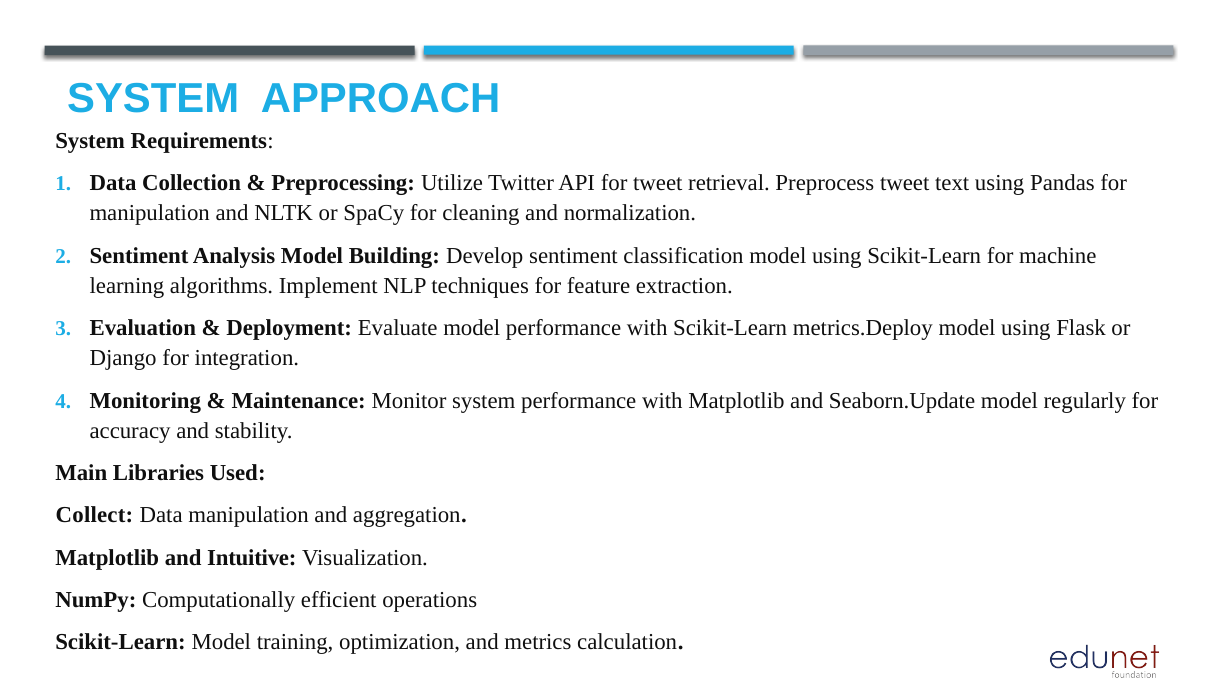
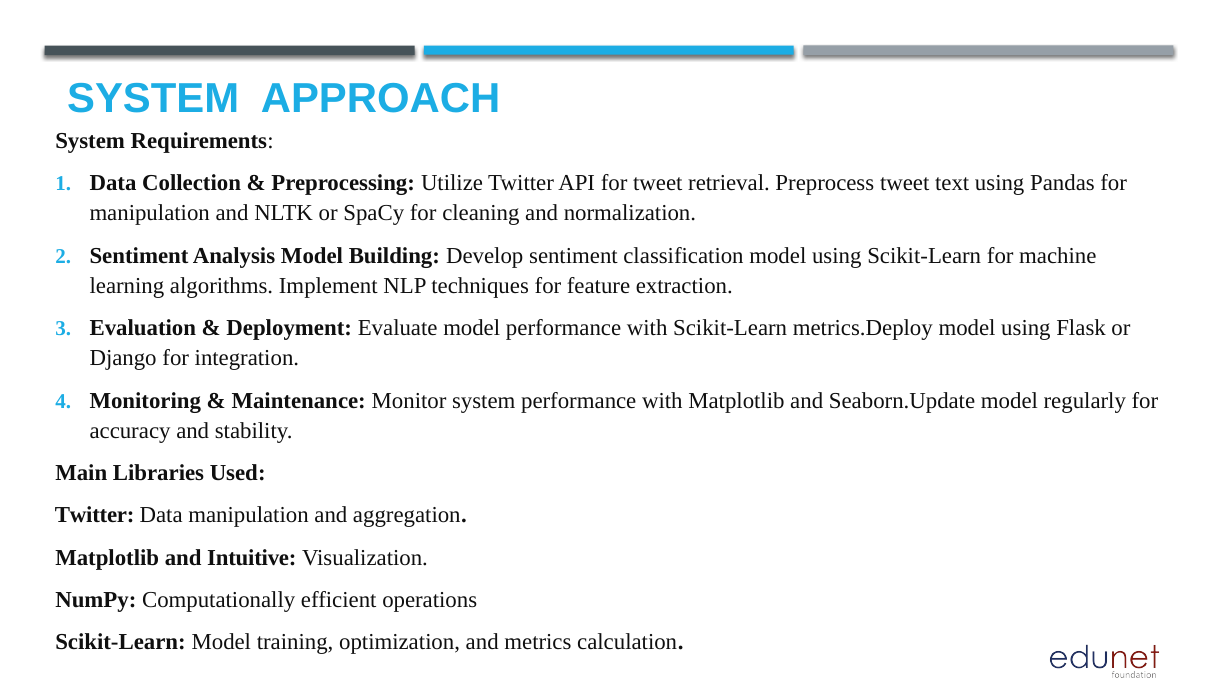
Collect: Collect -> Twitter (95, 515)
